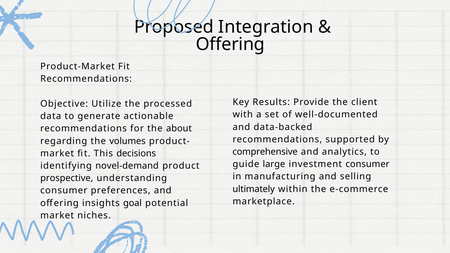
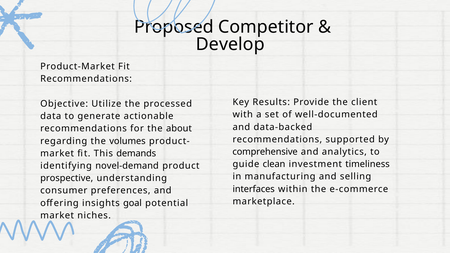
Integration: Integration -> Competitor (266, 27)
Offering: Offering -> Develop (230, 44)
decisions: decisions -> demands (136, 153)
large: large -> clean (274, 164)
investment consumer: consumer -> timeliness (368, 164)
ultimately: ultimately -> interfaces (254, 189)
